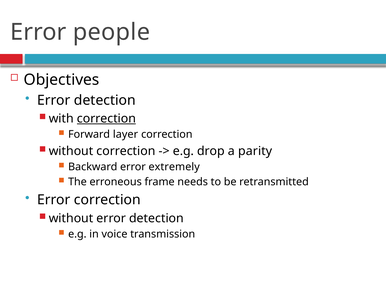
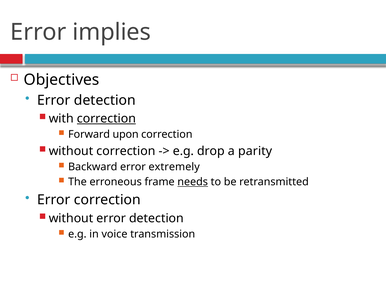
people: people -> implies (112, 32)
layer: layer -> upon (126, 135)
needs underline: none -> present (193, 182)
